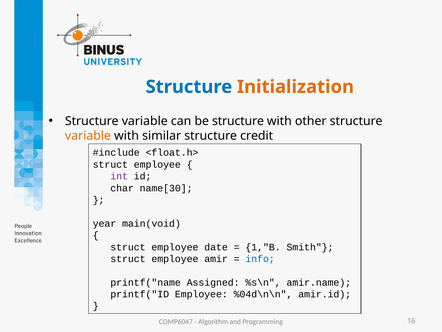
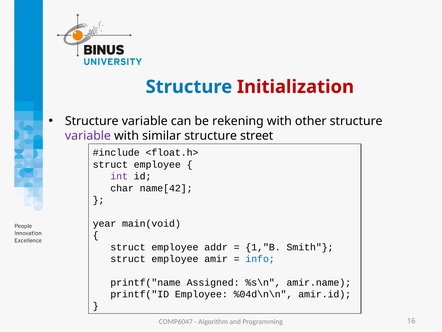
Initialization colour: orange -> red (295, 87)
be structure: structure -> rekening (238, 121)
variable colour: orange -> purple (88, 136)
credit: credit -> street (257, 136)
name[30: name[30 -> name[42 (166, 188)
date: date -> addr (216, 247)
